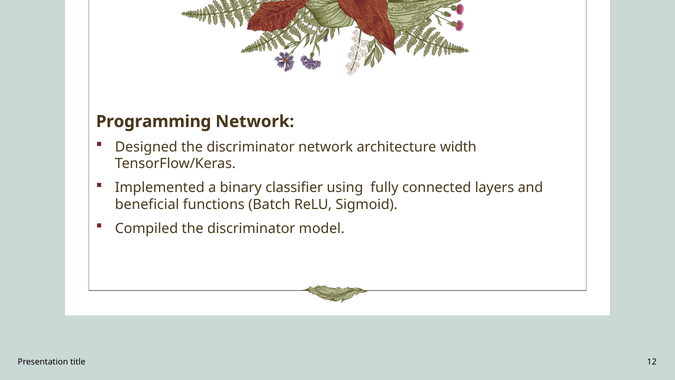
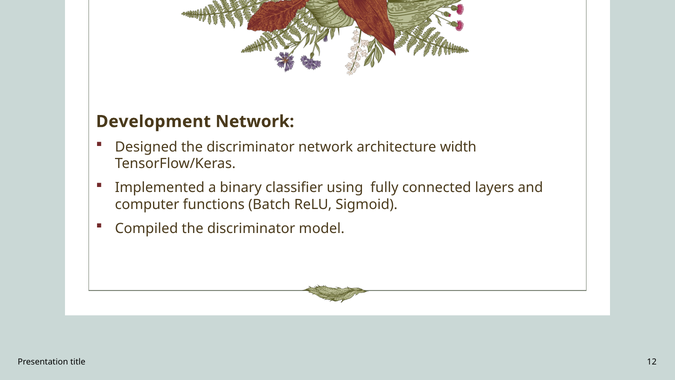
Programming: Programming -> Development (153, 121)
beneficial: beneficial -> computer (147, 205)
